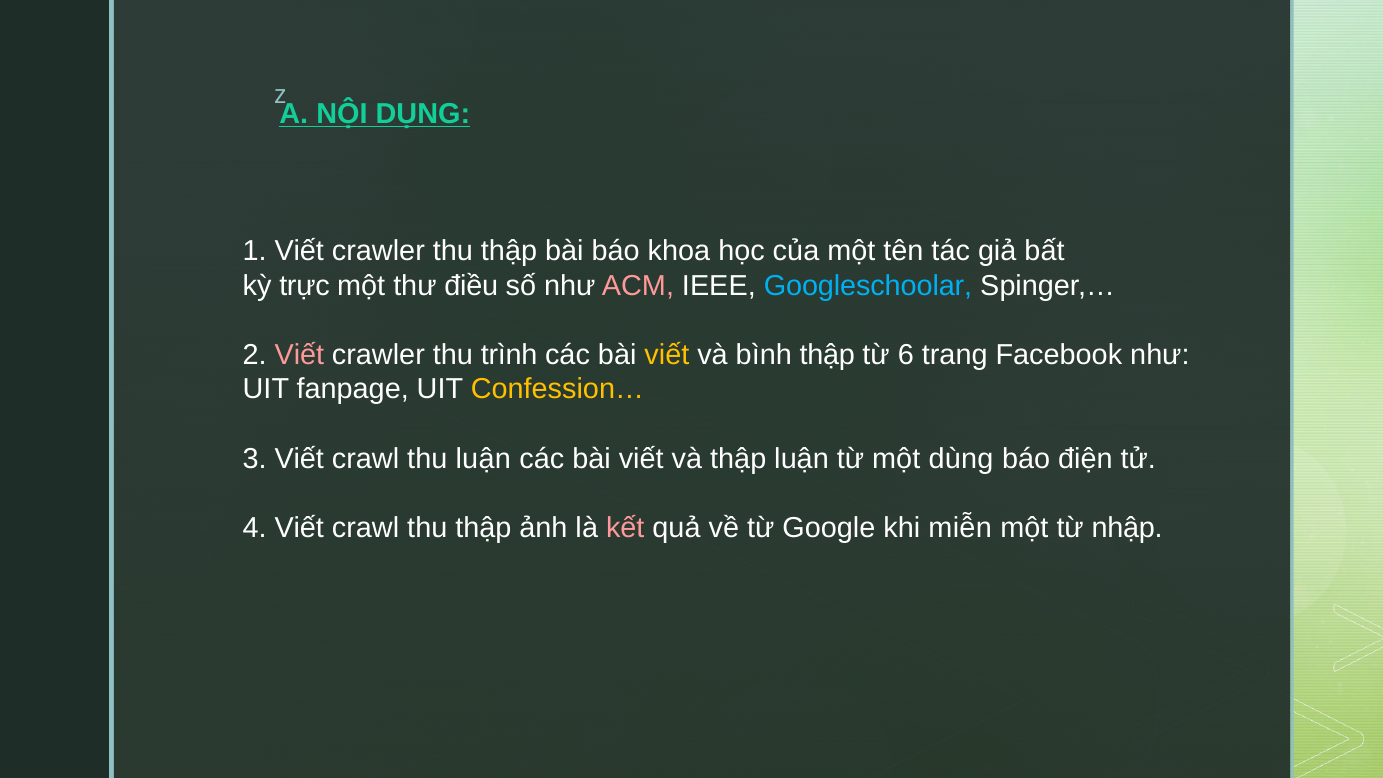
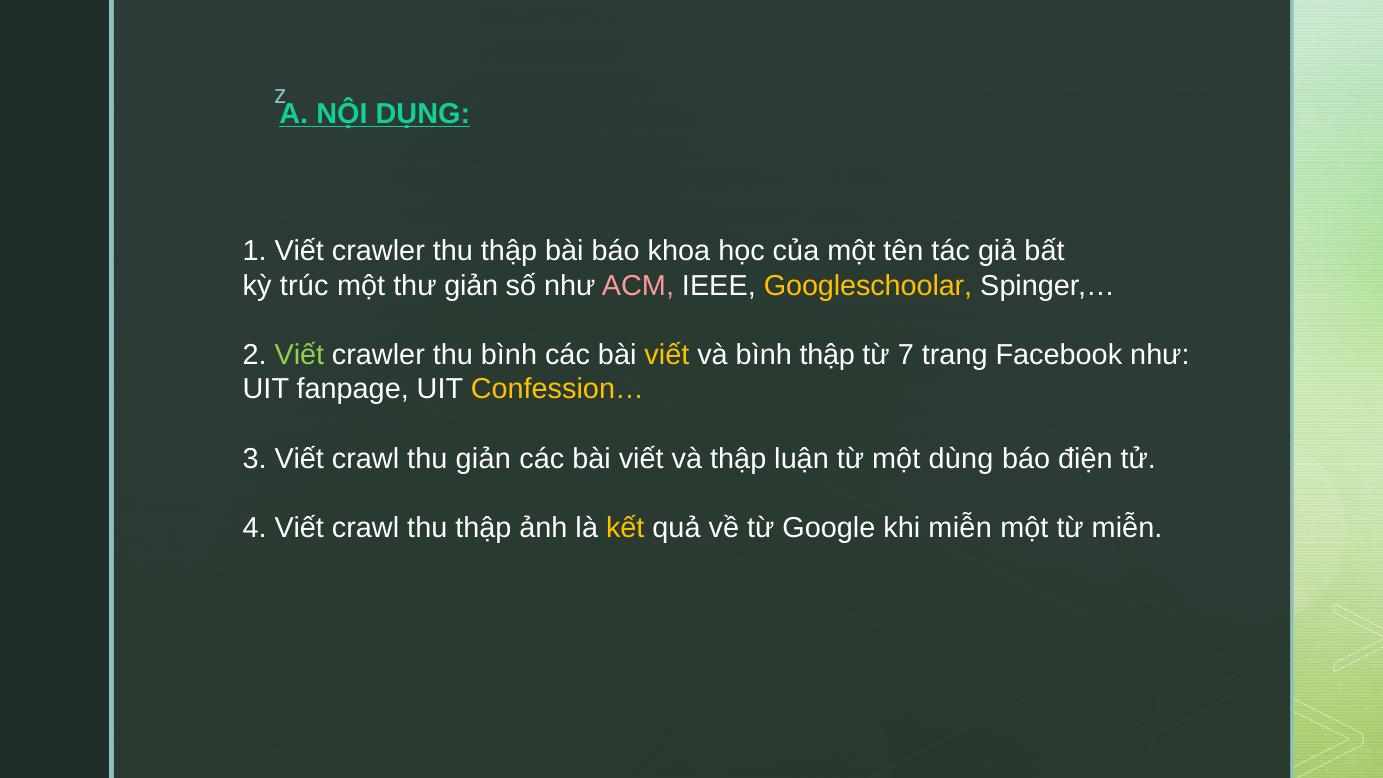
trực: trực -> trúc (304, 286)
thư điều: điều -> giản (471, 286)
Googleschoolar colour: light blue -> yellow (868, 286)
Viết colour: pink -> light green (299, 355)
thu trình: trình -> bình (509, 355)
6: 6 -> 7 (906, 355)
thu luận: luận -> giản (483, 459)
kết colour: pink -> yellow (625, 528)
từ nhập: nhập -> miễn (1127, 528)
